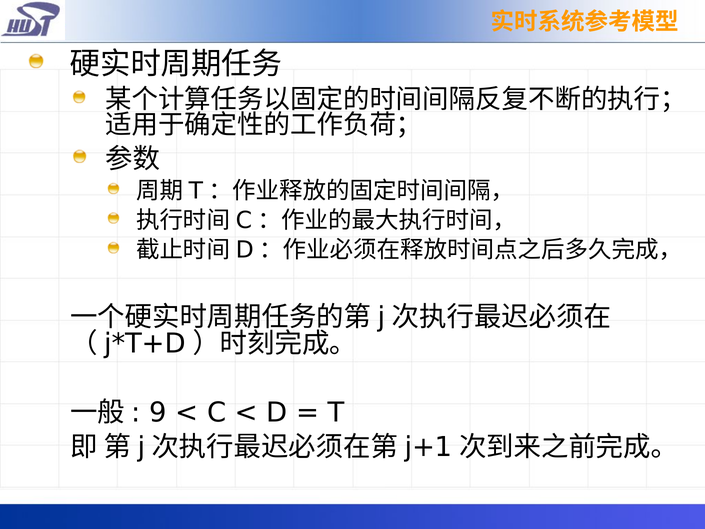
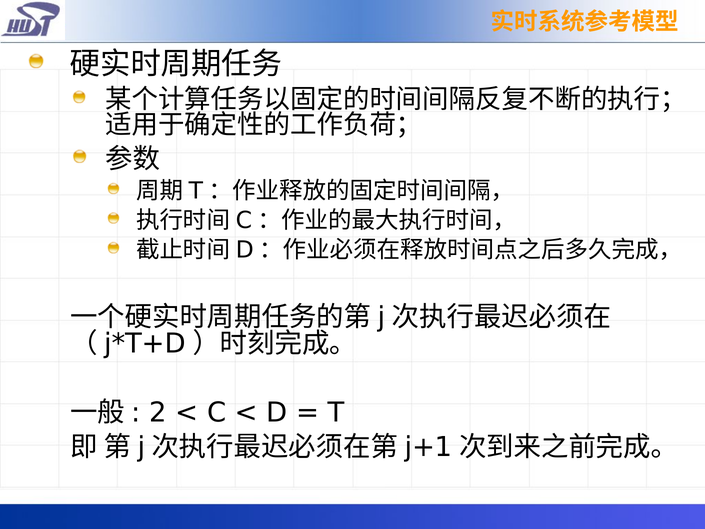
9: 9 -> 2 (158, 412)
